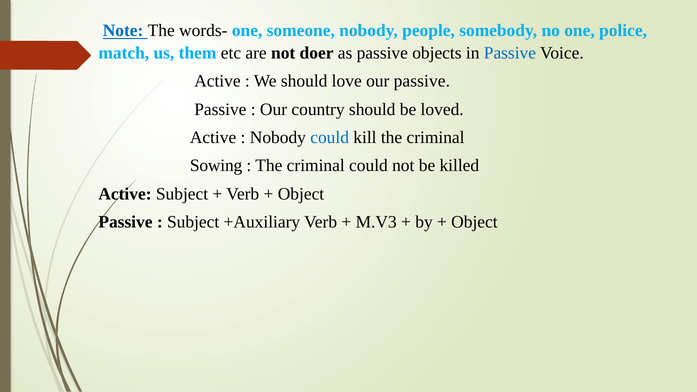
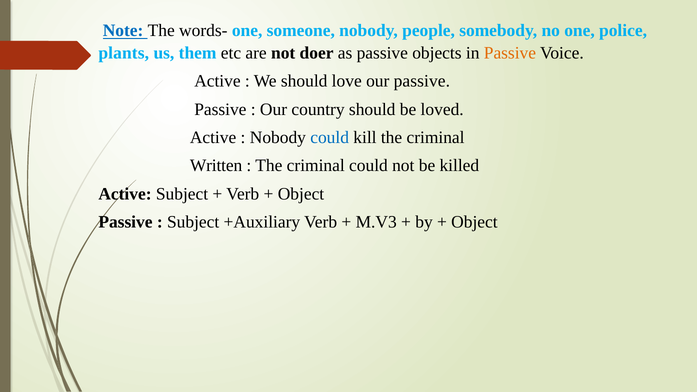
match: match -> plants (124, 53)
Passive colour: blue -> orange (510, 53)
Sowing: Sowing -> Written (216, 166)
